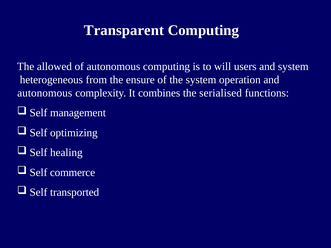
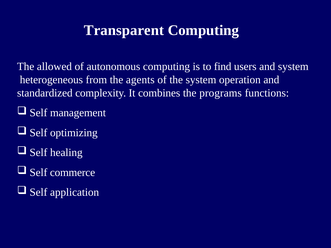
will: will -> find (223, 67)
ensure: ensure -> agents (140, 80)
autonomous: autonomous -> standardized (45, 93)
serialised: serialised -> programs (221, 93)
transported: transported -> application (75, 192)
